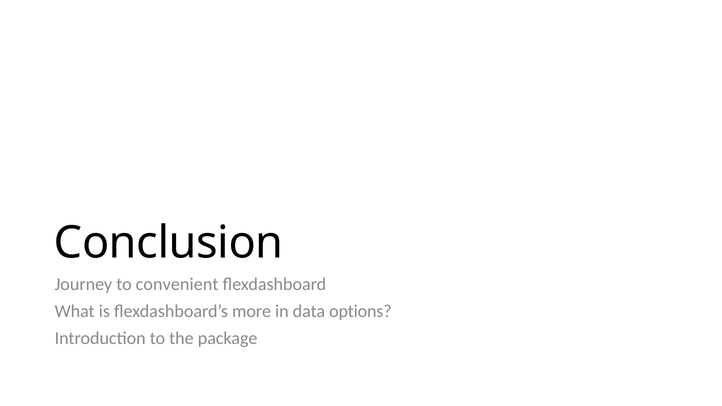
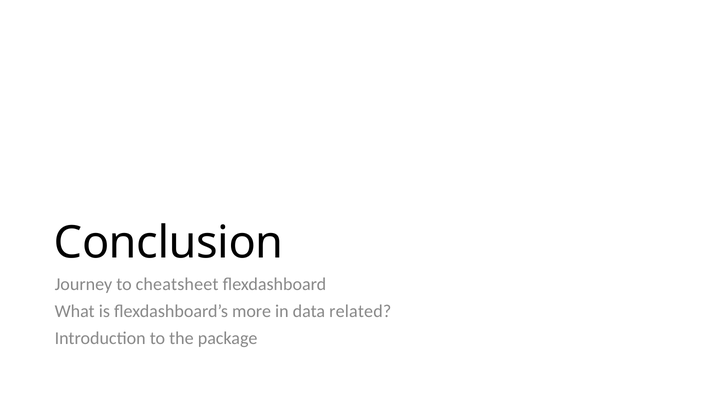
convenient: convenient -> cheatsheet (177, 284)
options: options -> related (360, 311)
